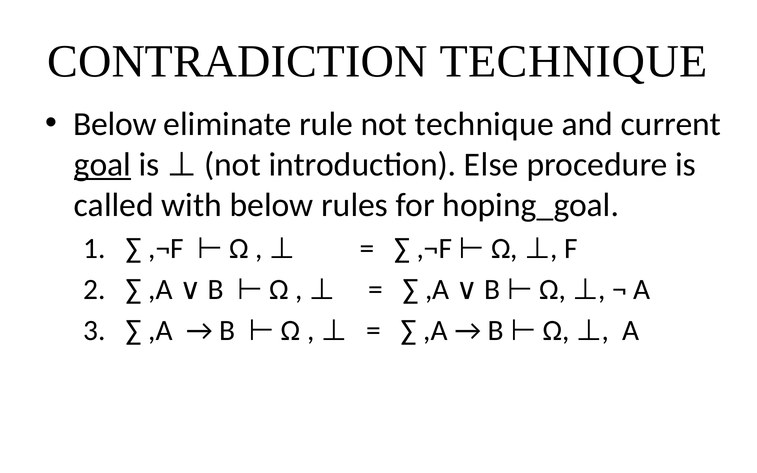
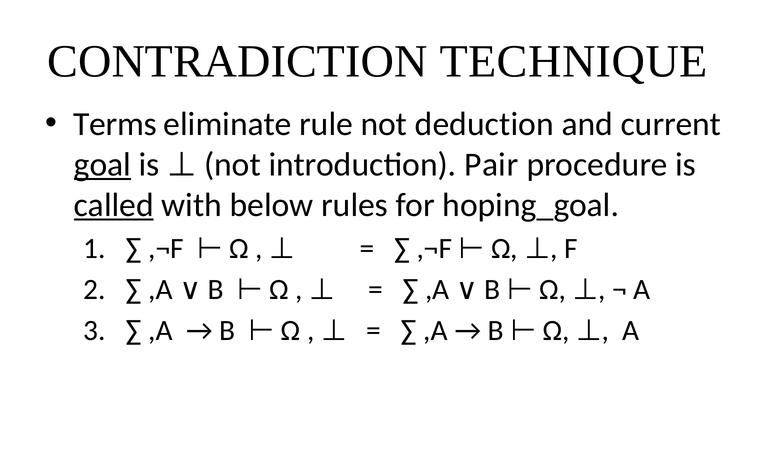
Below: Below -> Terms (115, 124)
not technique: technique -> deduction (484, 124)
Else: Else -> Pair (491, 165)
called underline: none -> present (114, 205)
